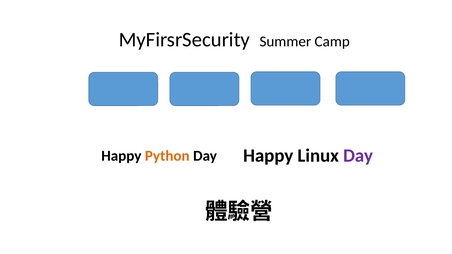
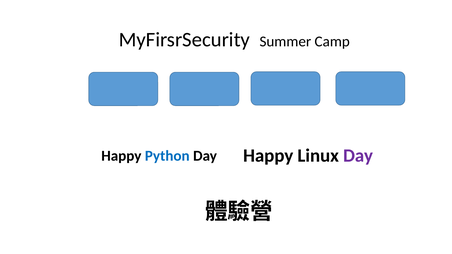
Python colour: orange -> blue (167, 156)
